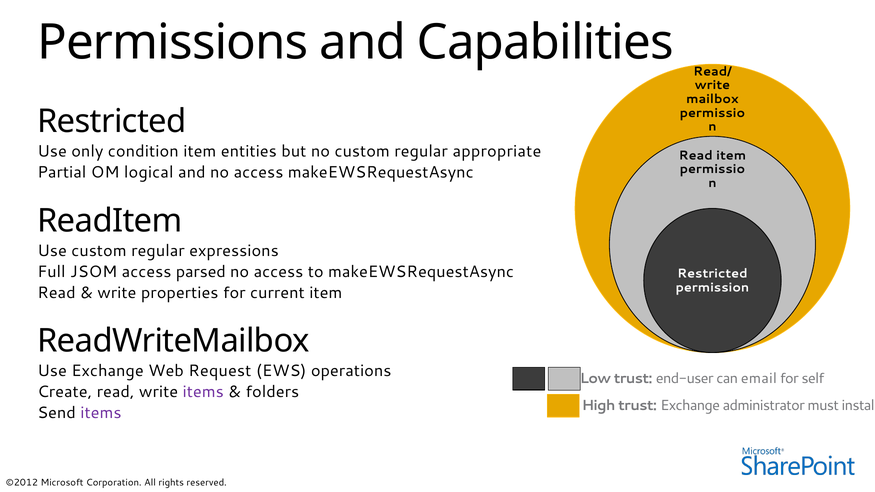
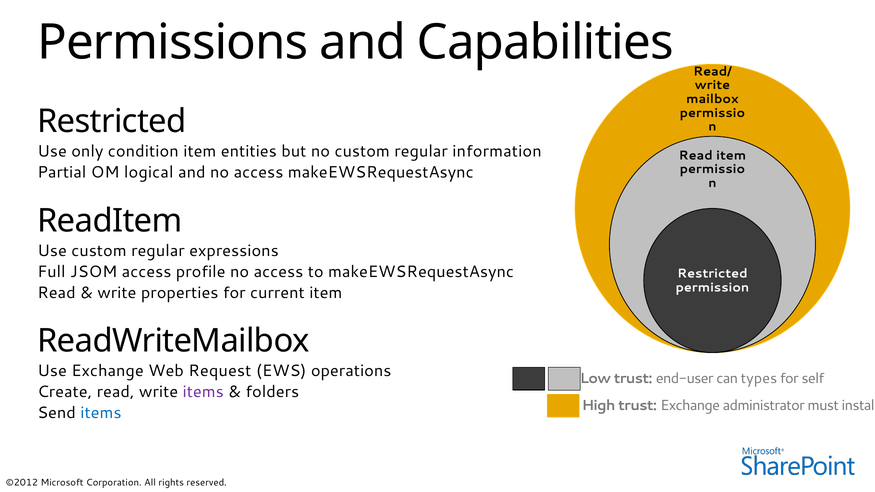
appropriate: appropriate -> information (497, 151)
parsed: parsed -> profile (201, 272)
email: email -> types (759, 379)
items colour: purple -> blue (101, 413)
